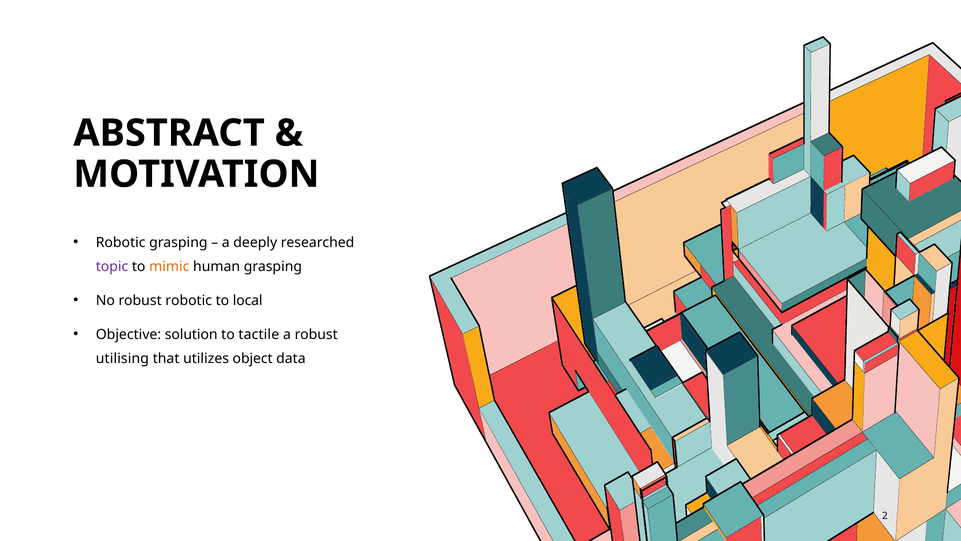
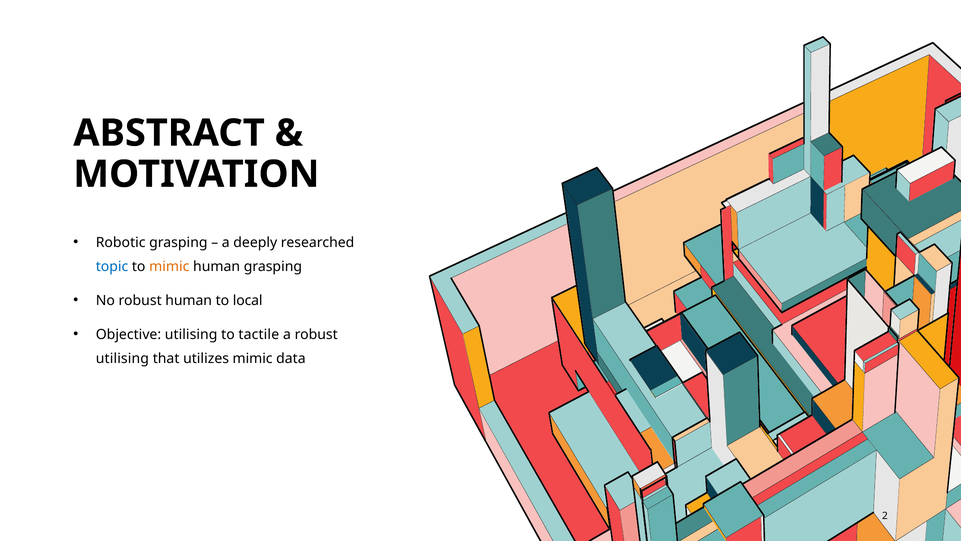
topic colour: purple -> blue (112, 266)
robust robotic: robotic -> human (189, 300)
Objective solution: solution -> utilising (191, 334)
utilizes object: object -> mimic (253, 358)
